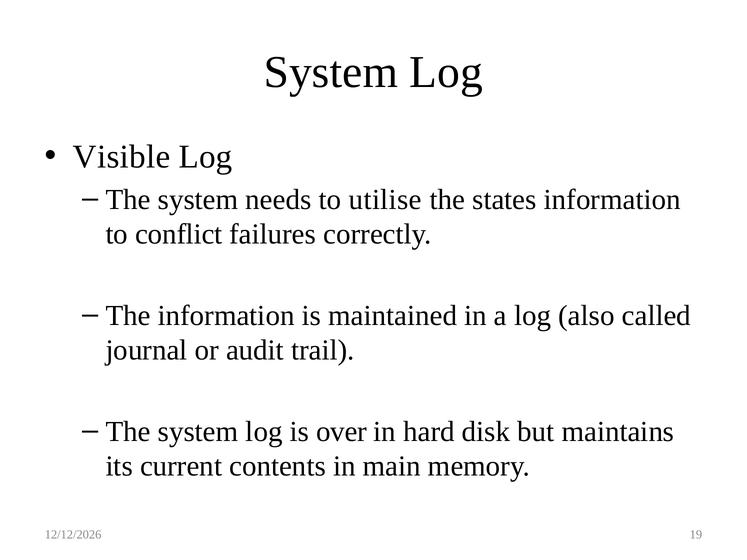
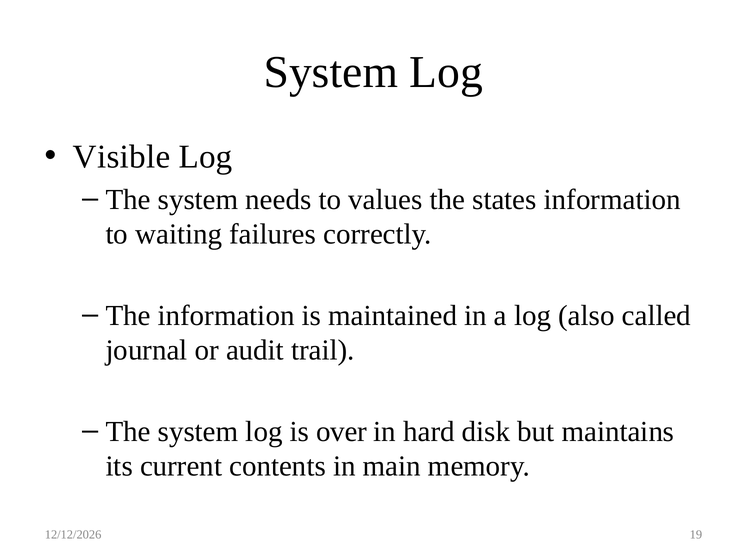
utilise: utilise -> values (385, 200)
conflict: conflict -> waiting (179, 234)
